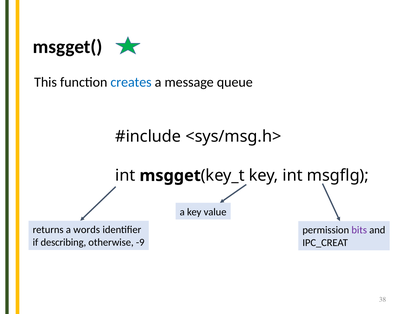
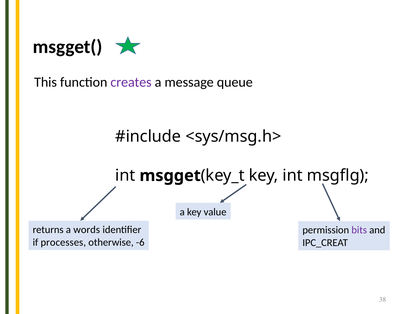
creates colour: blue -> purple (131, 82)
describing: describing -> processes (63, 243)
-9: -9 -> -6 (140, 243)
